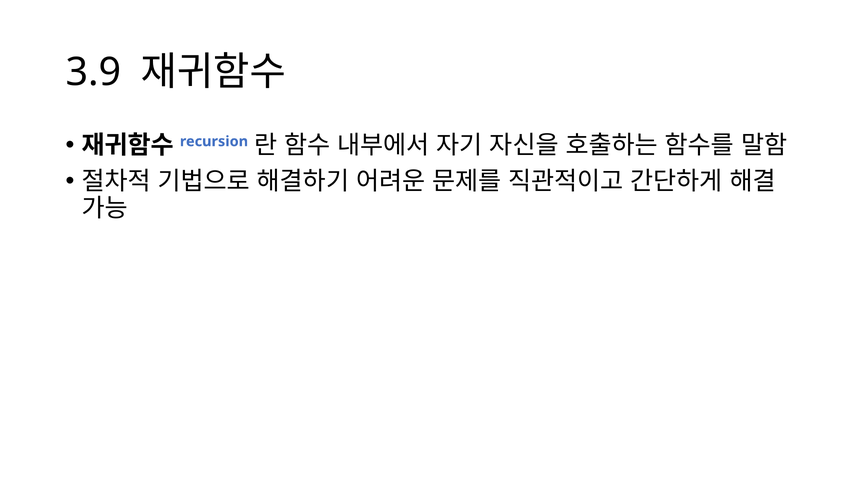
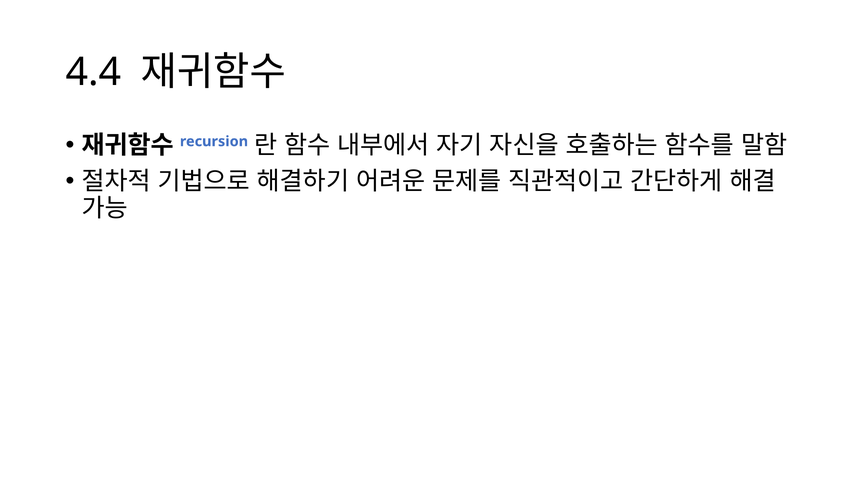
3.9: 3.9 -> 4.4 (93, 72)
